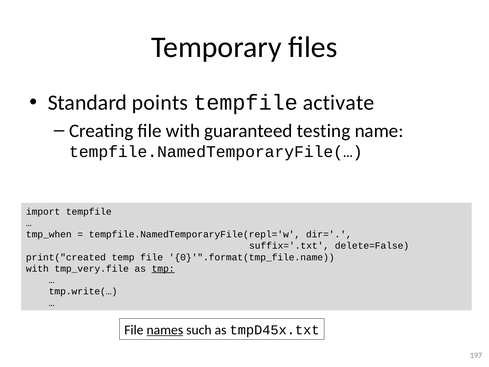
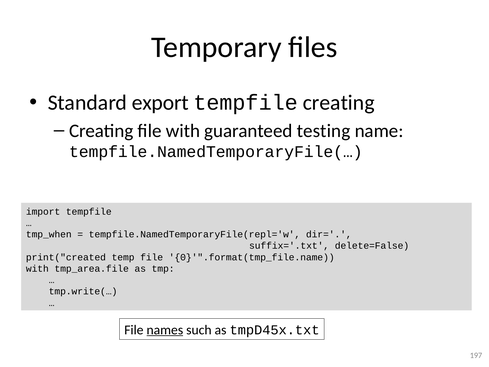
points: points -> export (160, 103)
tempfile activate: activate -> creating (339, 103)
tmp_very.file: tmp_very.file -> tmp_area.file (92, 268)
tmp underline: present -> none (163, 268)
